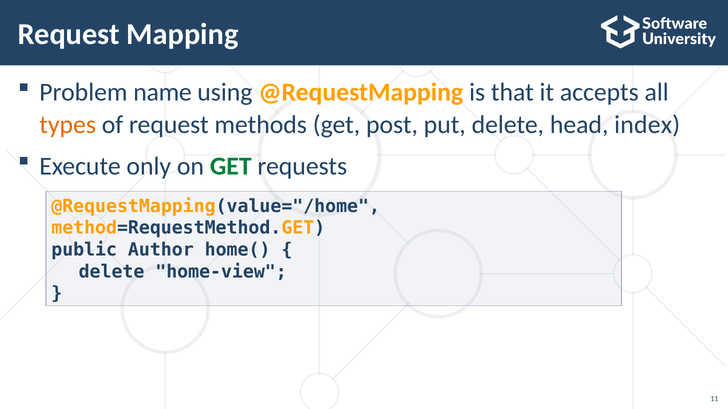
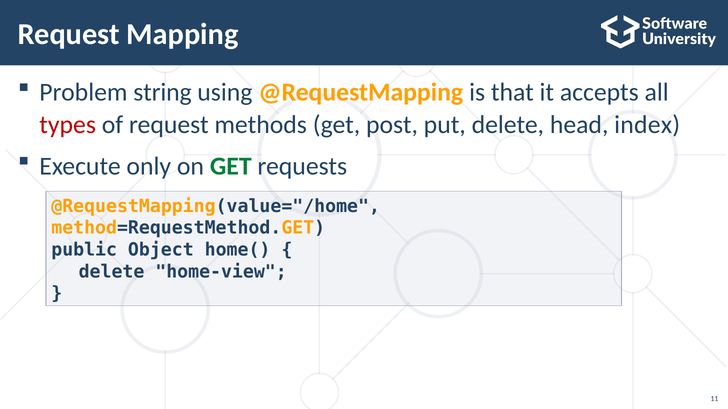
name: name -> string (163, 92)
types colour: orange -> red (68, 125)
Author: Author -> Object (161, 250)
